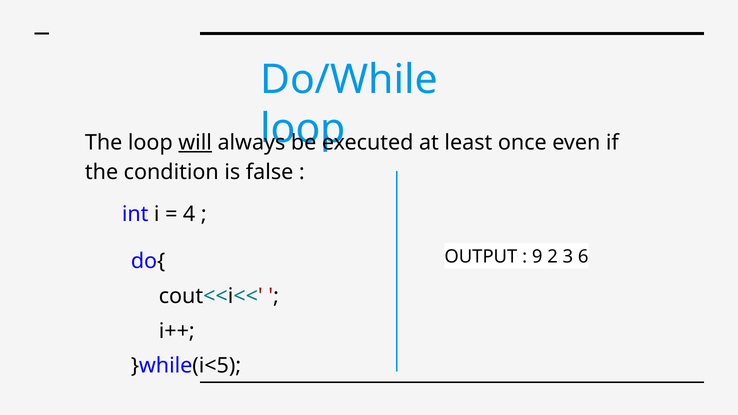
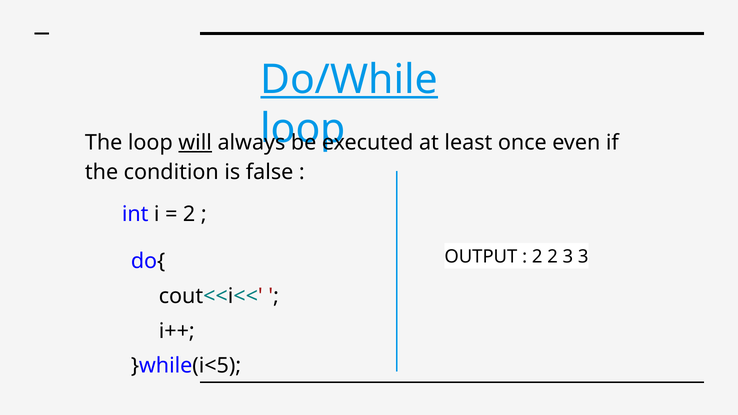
Do/While underline: none -> present (349, 80)
4: 4 -> 2 (189, 214)
9: 9 -> 2 (537, 257)
3 6: 6 -> 3 (583, 257)
